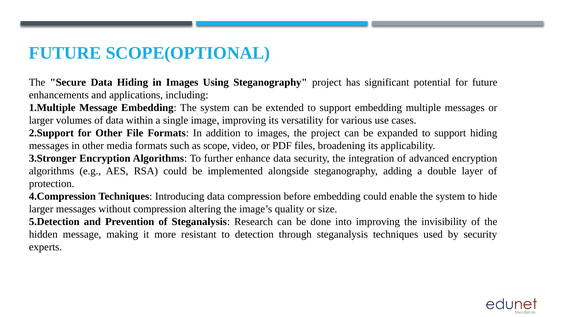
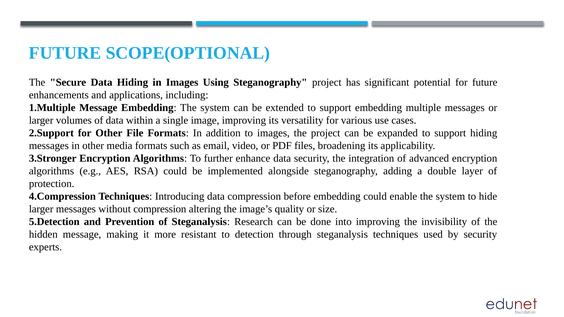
scope: scope -> email (216, 146)
